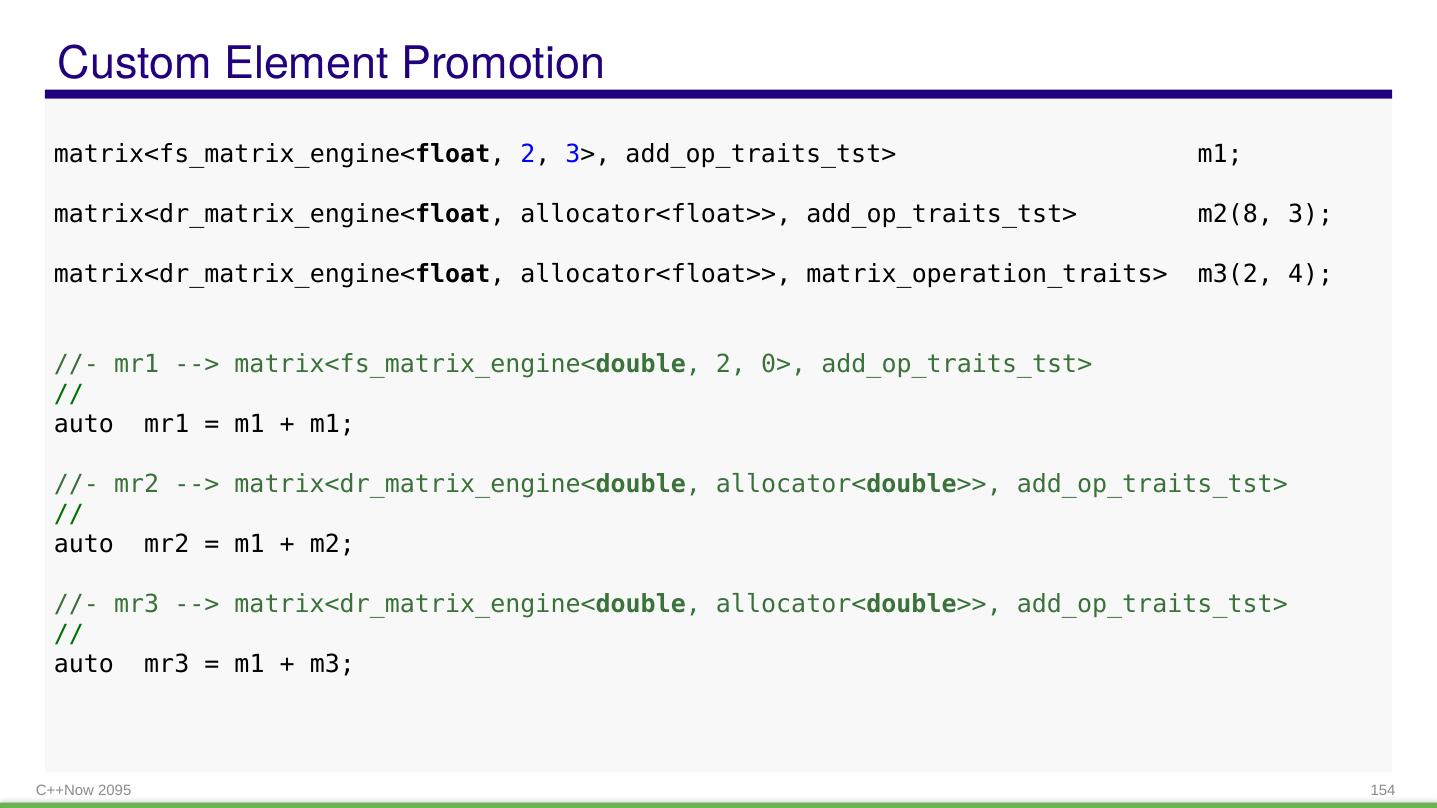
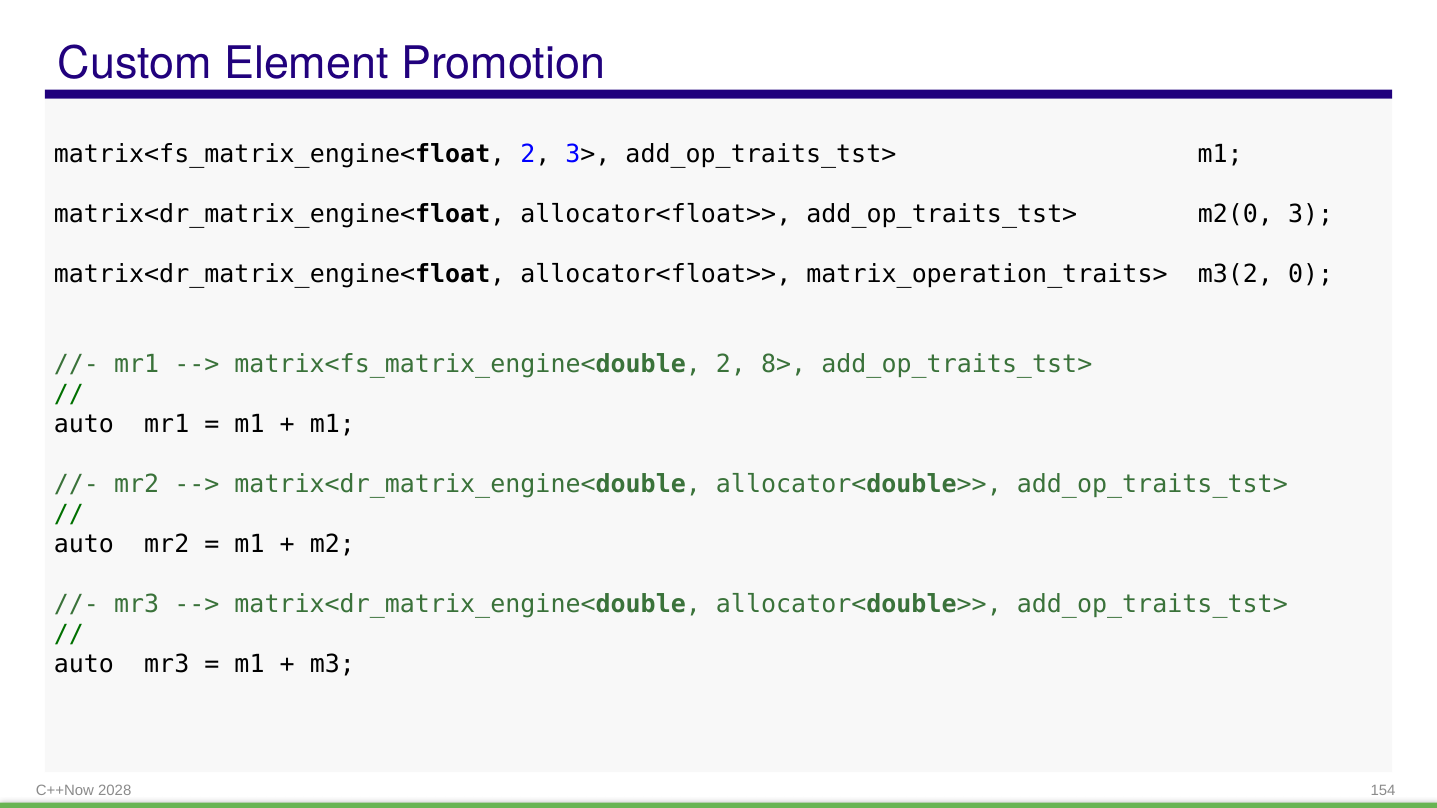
m2(8: m2(8 -> m2(0 (1235, 214)
4: 4 -> 0 (1311, 274)
0>: 0> -> 8> (784, 364)
2095: 2095 -> 2028 (115, 791)
